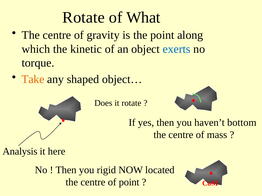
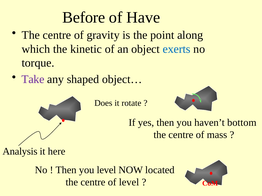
Rotate: Rotate -> Before (84, 17)
What: What -> Have (143, 17)
Take colour: orange -> purple (33, 79)
you rigid: rigid -> level (106, 170)
of point: point -> level (129, 183)
